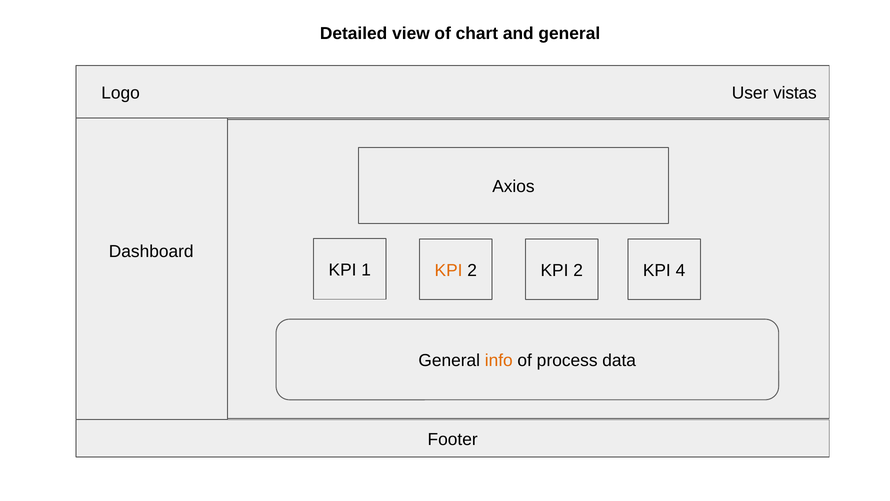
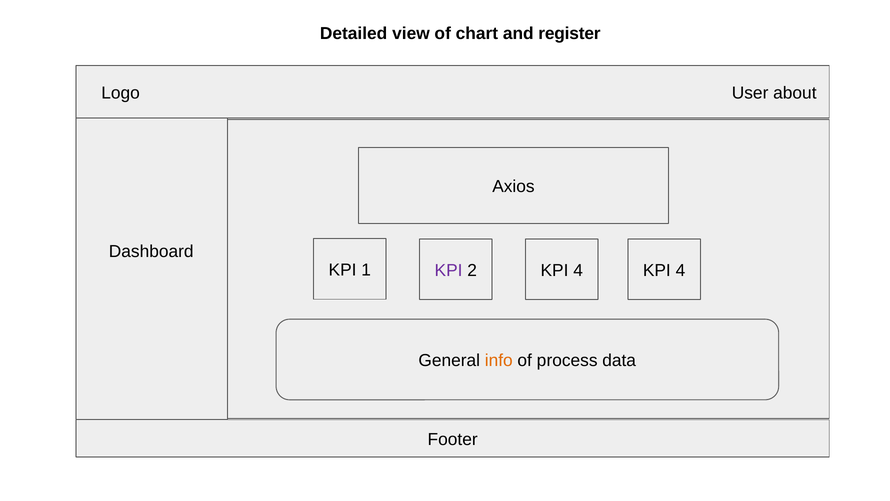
and general: general -> register (569, 33)
vistas: vistas -> about (795, 93)
KPI colour: orange -> purple (449, 270)
2 KPI 2: 2 -> 4 (578, 270)
